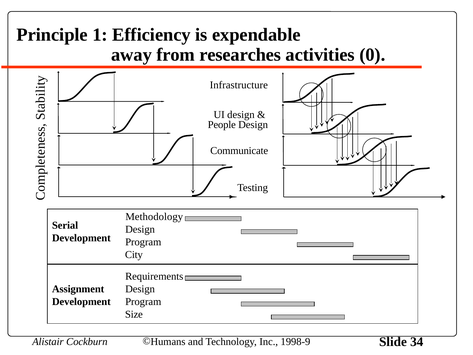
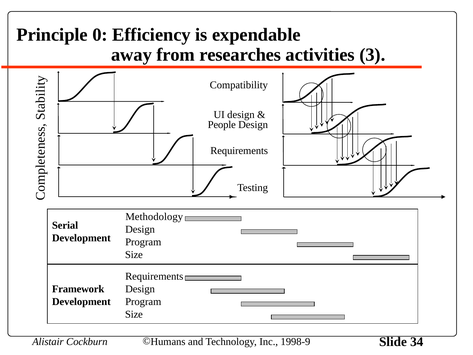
1: 1 -> 0 (100, 35)
0: 0 -> 3 (372, 55)
Infrastructure: Infrastructure -> Compatibility (239, 85)
Communicate: Communicate -> Requirements (239, 150)
City: City -> Size (134, 255)
Assignment: Assignment -> Framework (78, 289)
